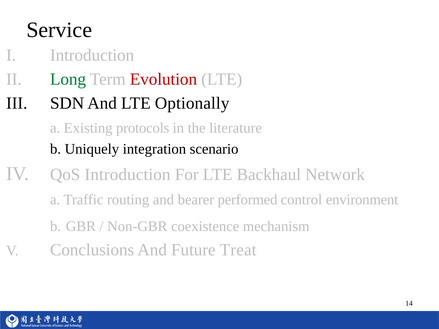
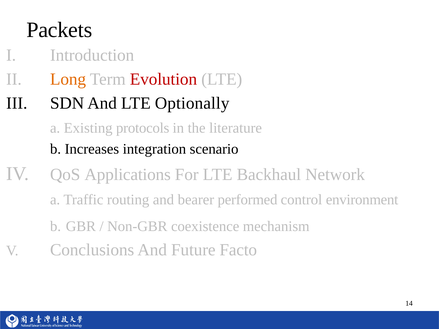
Service: Service -> Packets (59, 30)
Long colour: green -> orange (68, 79)
Uniquely: Uniquely -> Increases (92, 149)
QoS Introduction: Introduction -> Applications (128, 175)
Treat: Treat -> Facto (238, 250)
